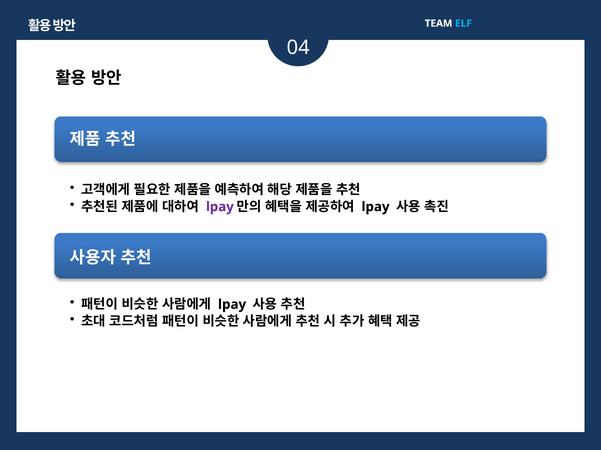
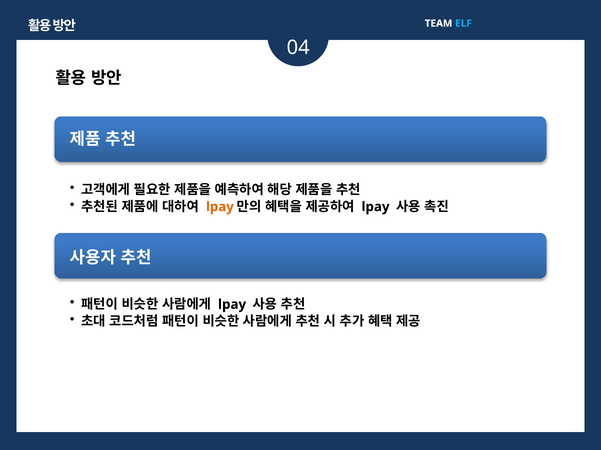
lpay colour: purple -> orange (220, 207)
